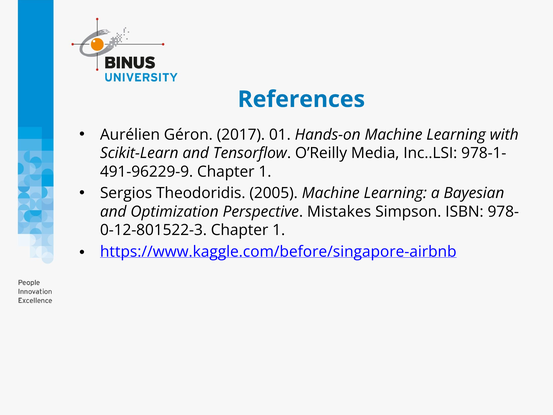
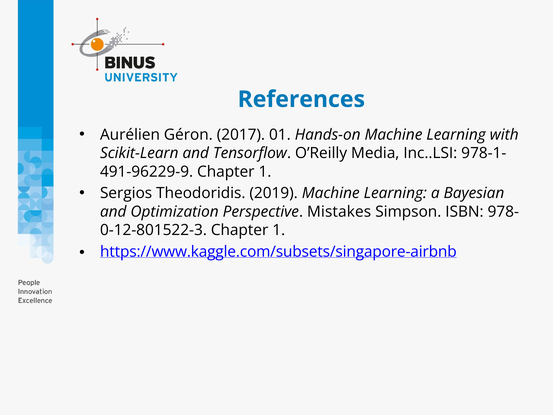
2005: 2005 -> 2019 (274, 193)
https://www.kaggle.com/before/singapore-airbnb: https://www.kaggle.com/before/singapore-airbnb -> https://www.kaggle.com/subsets/singapore-airbnb (278, 251)
